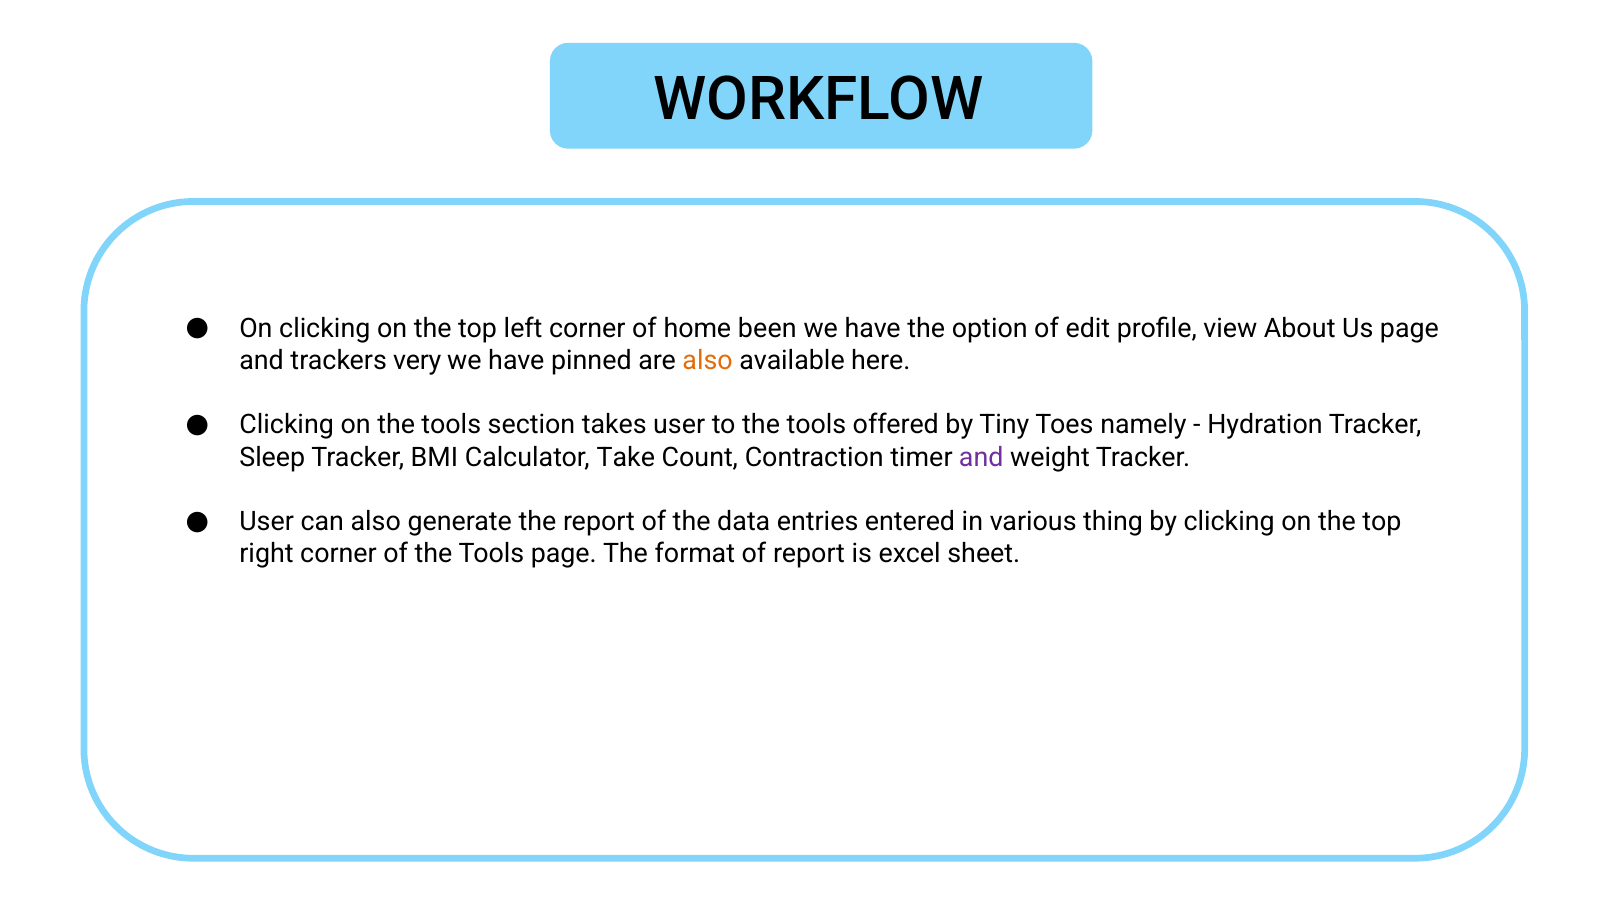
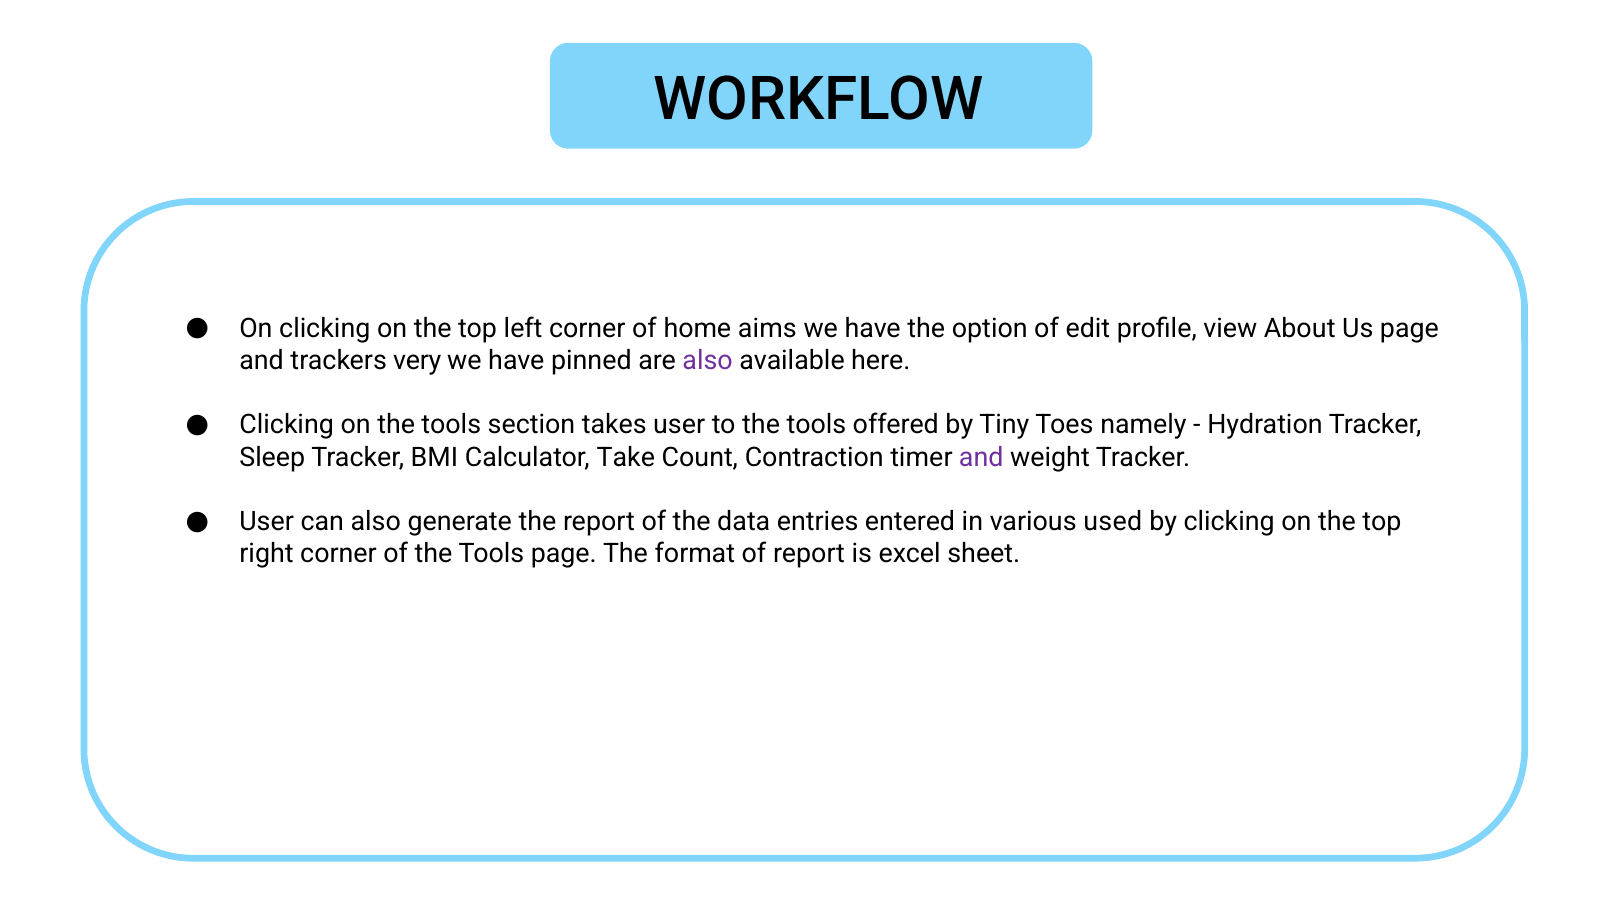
been: been -> aims (767, 328)
also colour: orange -> purple (708, 361)
thing: thing -> used (1113, 522)
